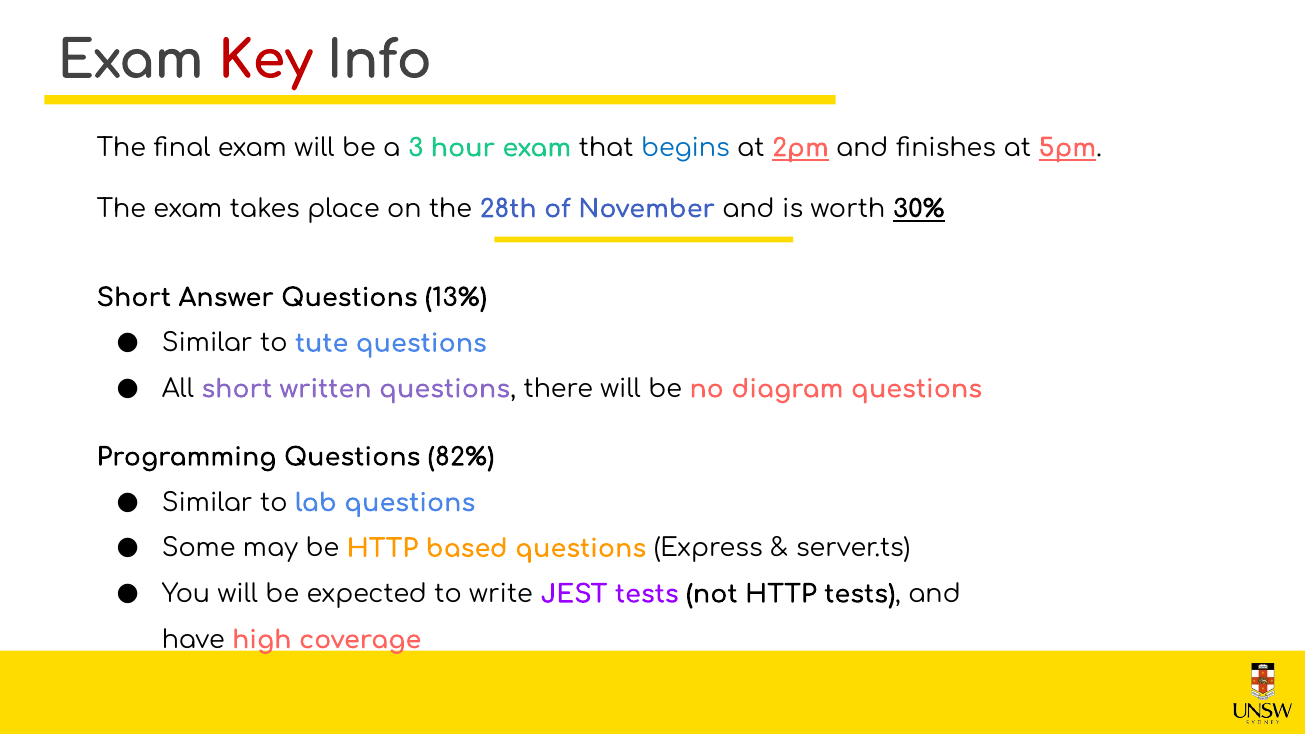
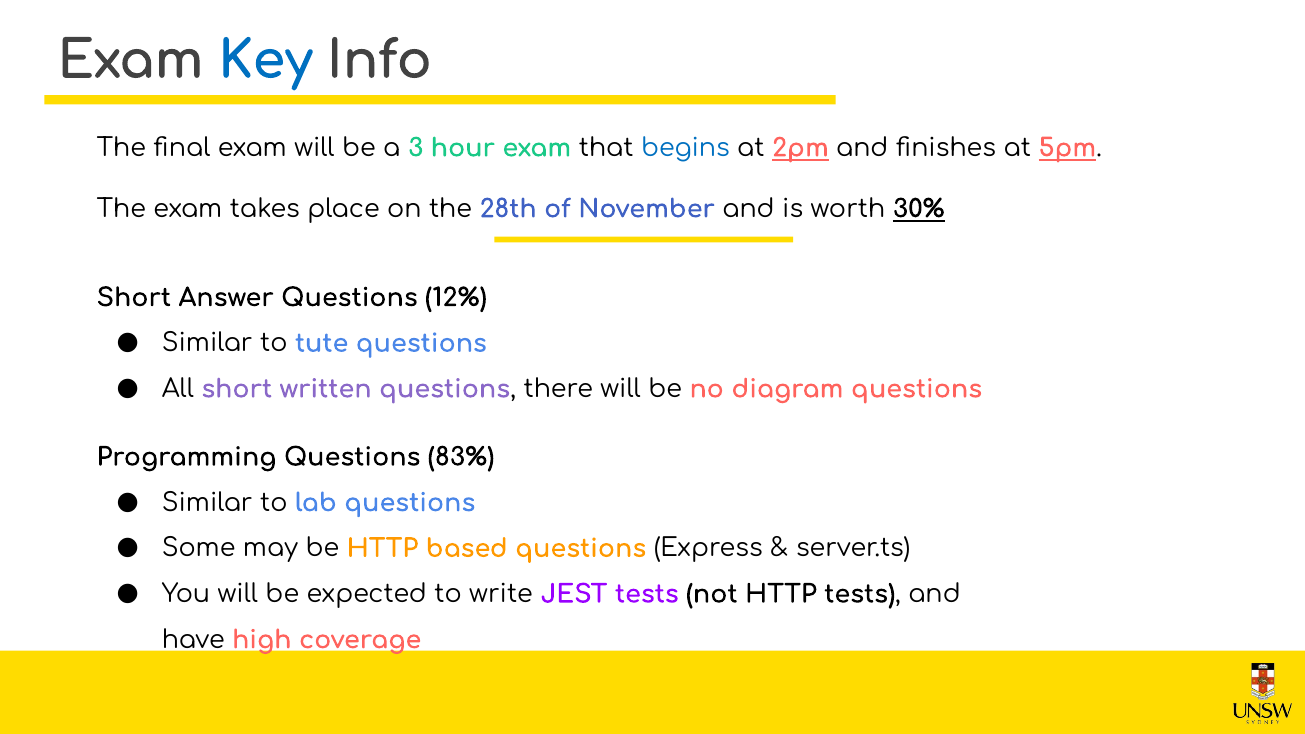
Key colour: red -> blue (265, 61)
13%: 13% -> 12% (456, 298)
82%: 82% -> 83% (461, 457)
